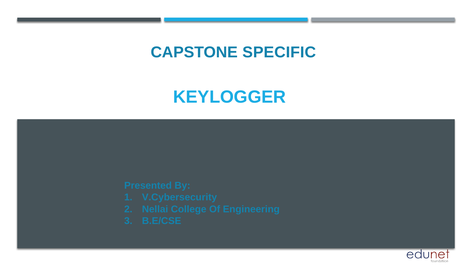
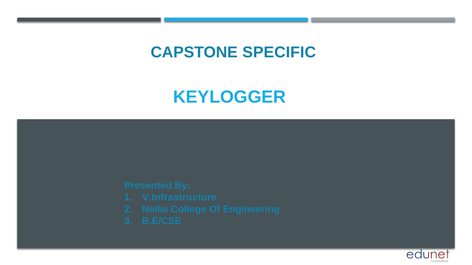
V.Cybersecurity: V.Cybersecurity -> V.Infrastructure (179, 198)
